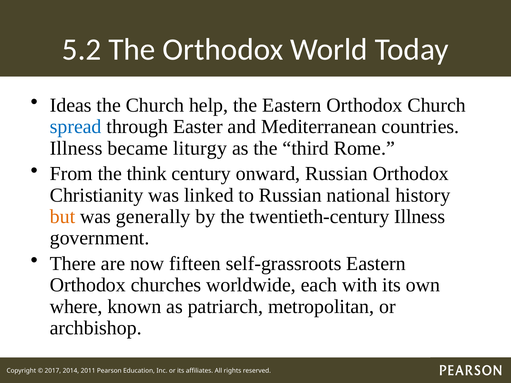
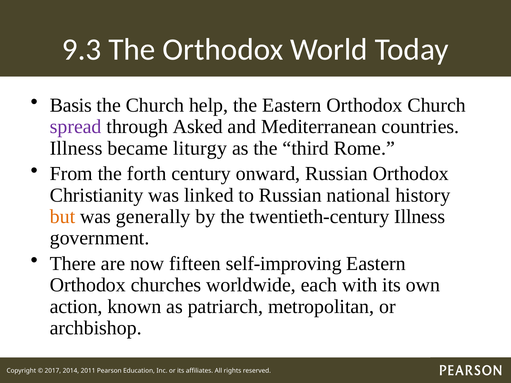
5.2: 5.2 -> 9.3 (82, 49)
Ideas: Ideas -> Basis (71, 105)
spread colour: blue -> purple (76, 127)
Easter: Easter -> Asked (198, 127)
think: think -> forth (147, 174)
self-grassroots: self-grassroots -> self-improving (284, 264)
where: where -> action (76, 307)
